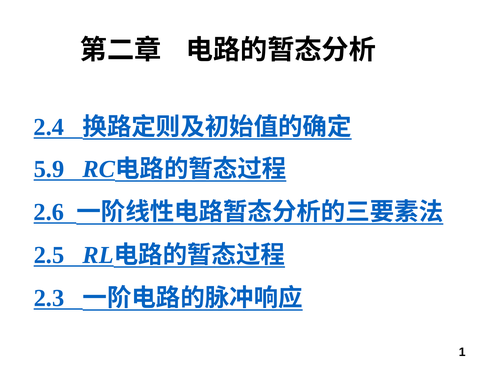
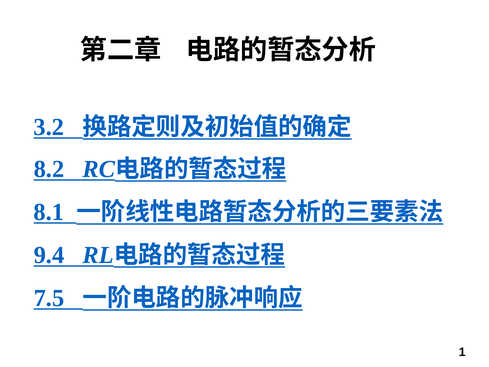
2.4: 2.4 -> 3.2 (49, 127)
5.9: 5.9 -> 8.2 (49, 169)
2.6: 2.6 -> 8.1 (49, 212)
2.5: 2.5 -> 9.4 (49, 255)
2.3: 2.3 -> 7.5 (49, 298)
